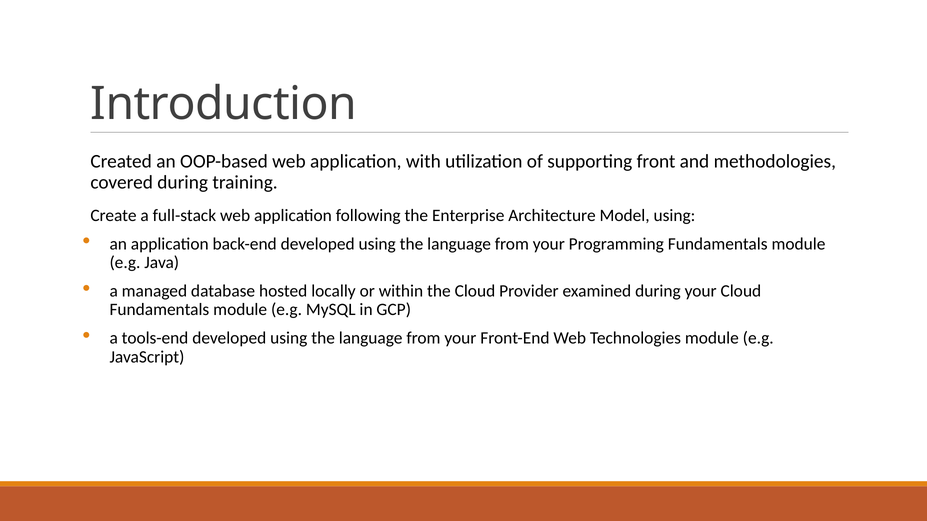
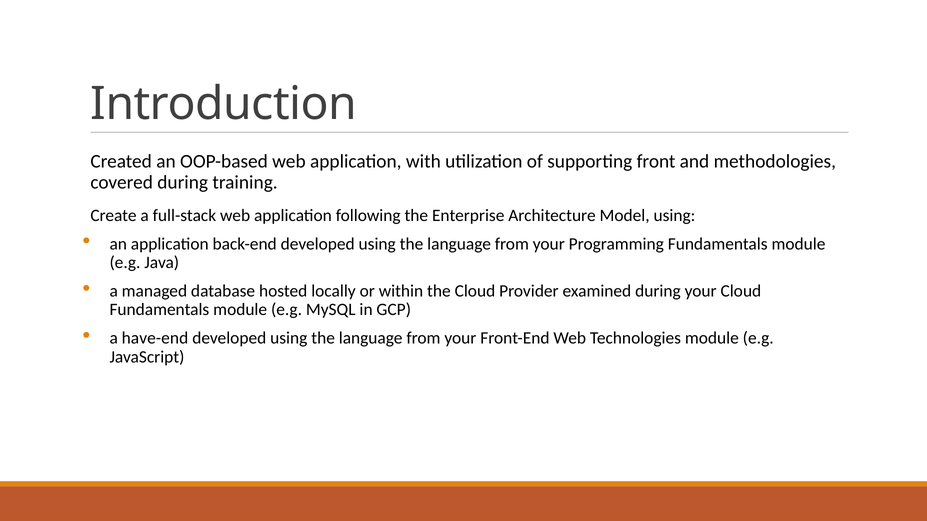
tools-end: tools-end -> have-end (155, 338)
